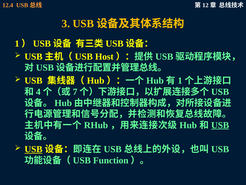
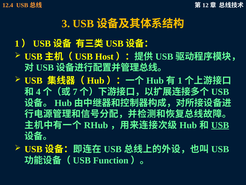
USB underline: present -> none (34, 149)
